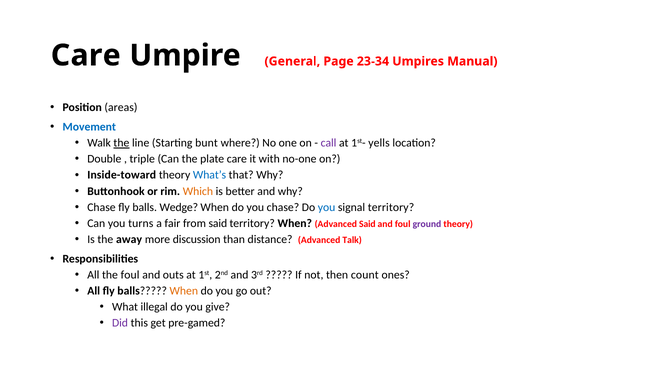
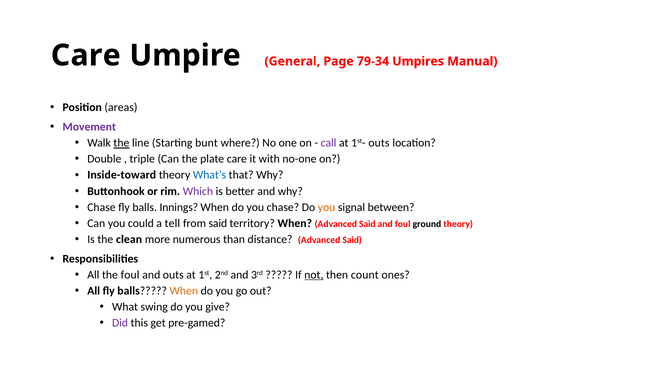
23-34: 23-34 -> 79-34 (373, 61)
Movement colour: blue -> purple (89, 127)
1st- yells: yells -> outs (379, 143)
Which colour: orange -> purple (198, 191)
Wedge: Wedge -> Innings (179, 207)
you colour: blue -> orange (327, 207)
signal territory: territory -> between (391, 207)
turns: turns -> could (141, 223)
fair: fair -> tell (172, 223)
ground colour: purple -> black (427, 224)
away: away -> clean (129, 239)
discussion: discussion -> numerous (197, 239)
distance Advanced Talk: Talk -> Said (352, 240)
not underline: none -> present (314, 275)
illegal: illegal -> swing (154, 307)
